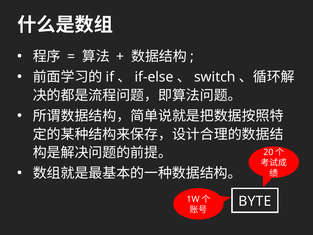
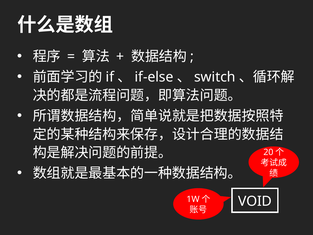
BYTE: BYTE -> VOID (255, 201)
